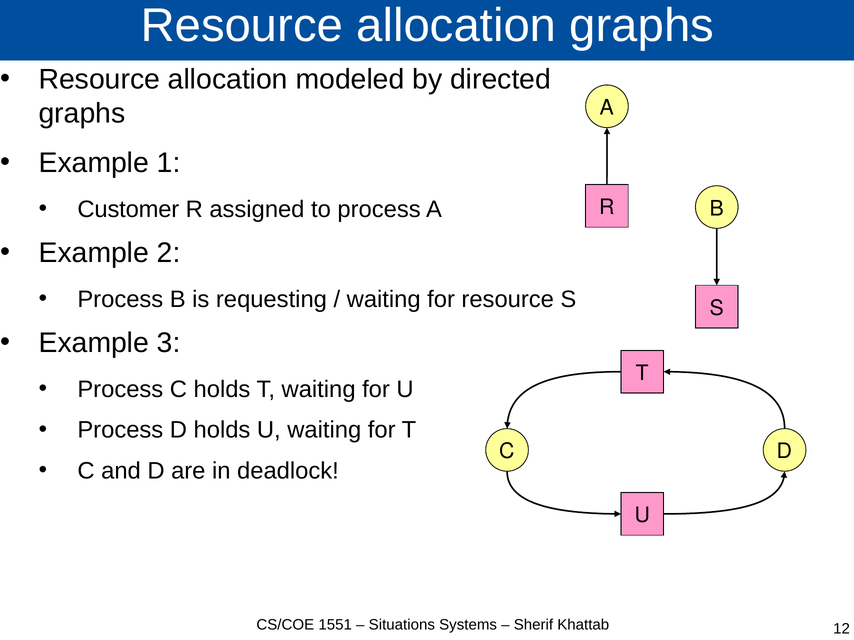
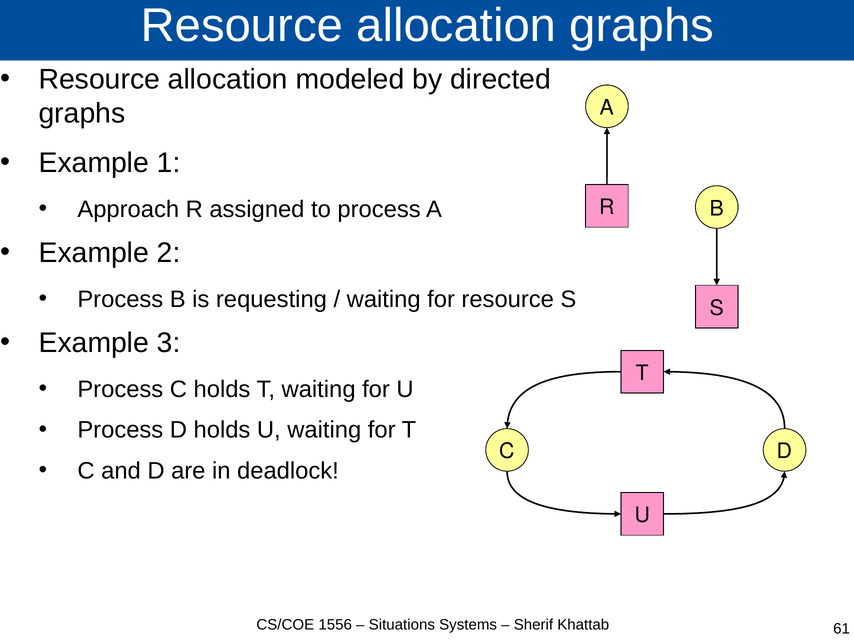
Customer: Customer -> Approach (128, 209)
1551: 1551 -> 1556 (335, 625)
12: 12 -> 61 (842, 629)
